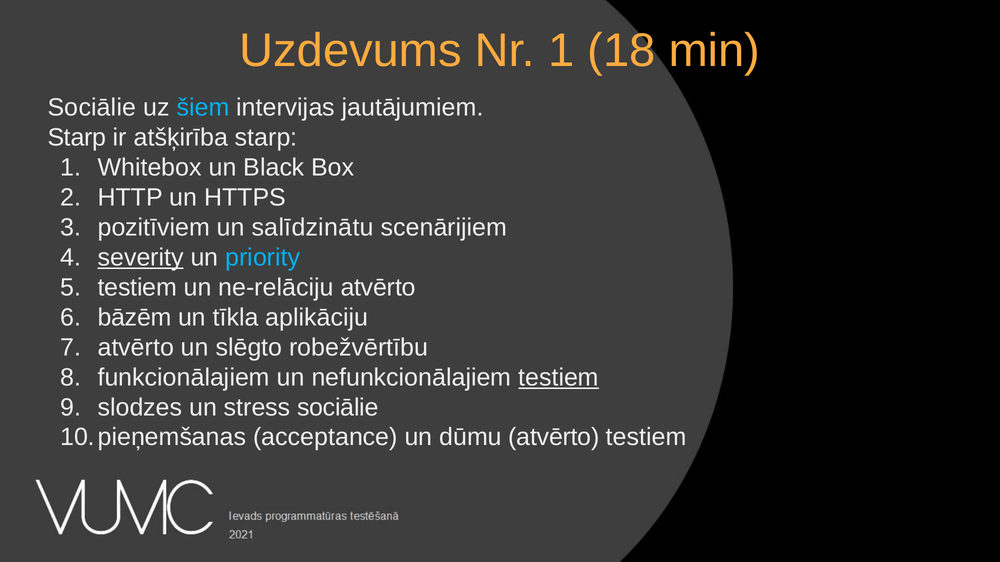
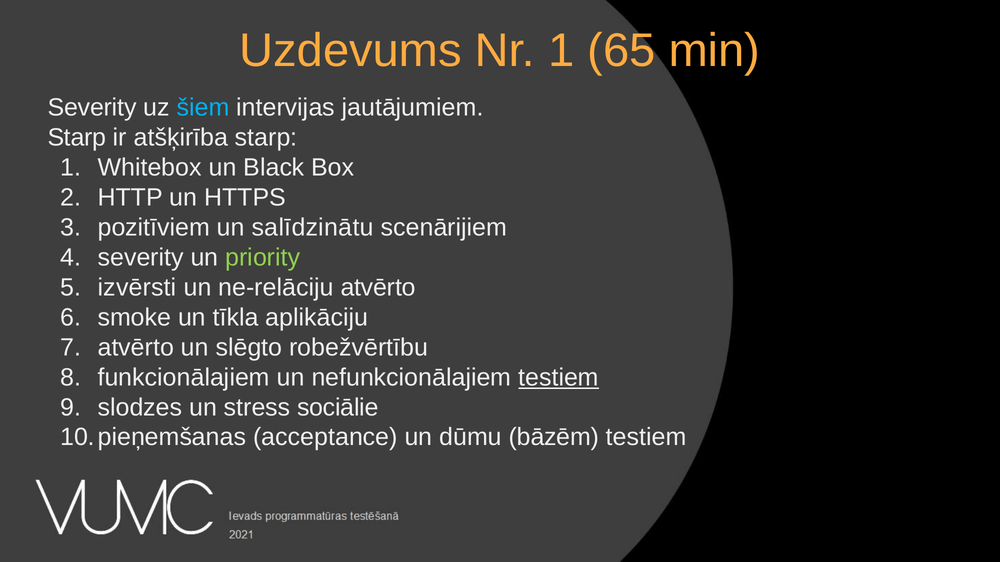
18: 18 -> 65 (621, 51)
Sociālie: Sociālie -> Severity (92, 108)
severity underline: present -> none (141, 258)
priority colour: light blue -> light green (263, 258)
testiem: testiem -> izvērsti (137, 288)
bāzēm: bāzēm -> smoke (134, 318)
dūmu atvērto: atvērto -> bāzēm (554, 438)
